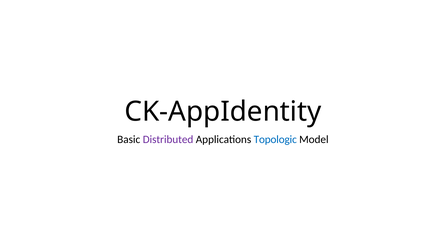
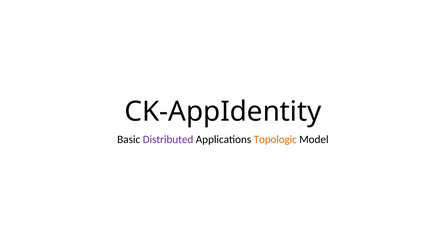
Topologic colour: blue -> orange (275, 139)
